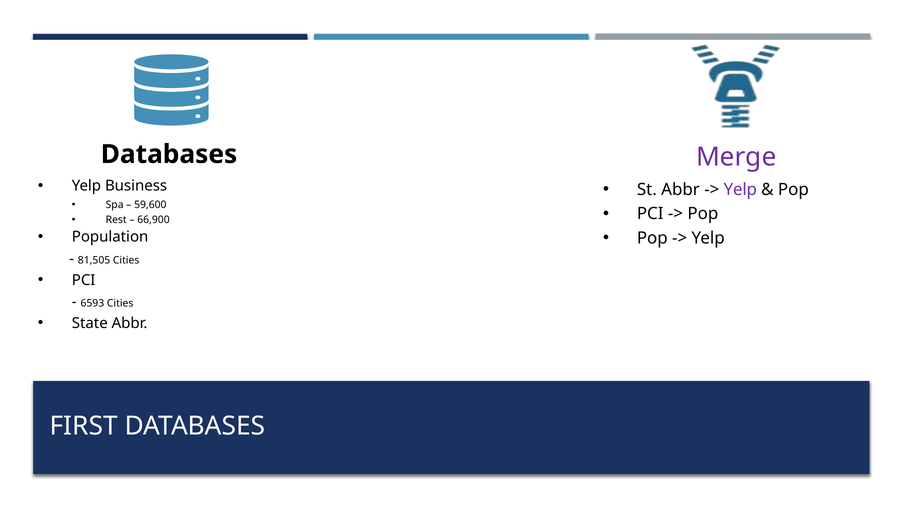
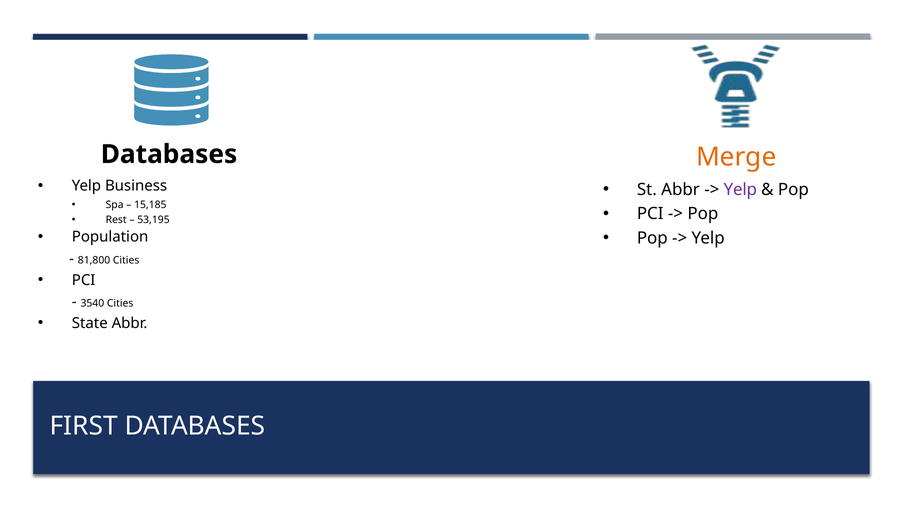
Merge colour: purple -> orange (736, 157)
59,600: 59,600 -> 15,185 (150, 205)
66,900: 66,900 -> 53,195 (153, 220)
81,505: 81,505 -> 81,800 (94, 260)
6593: 6593 -> 3540 (92, 303)
